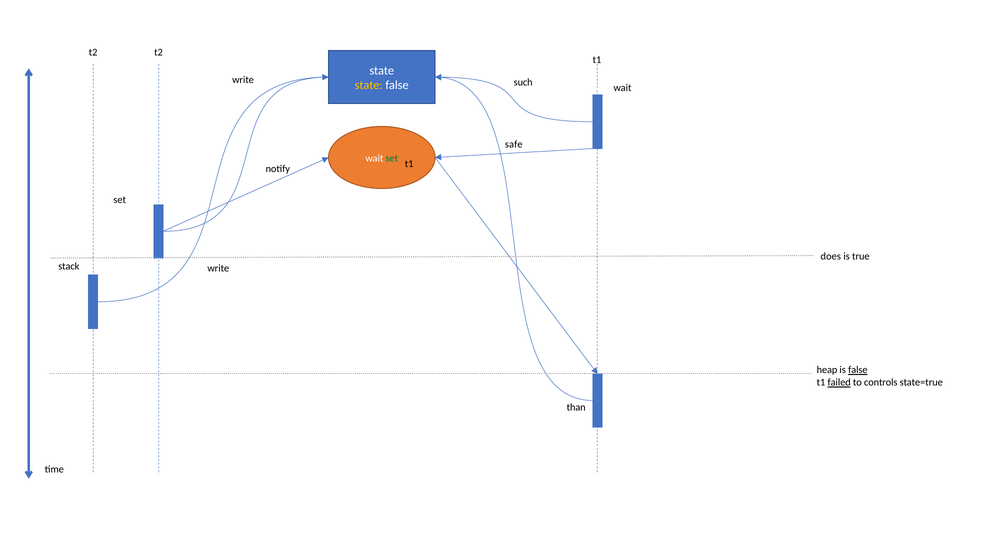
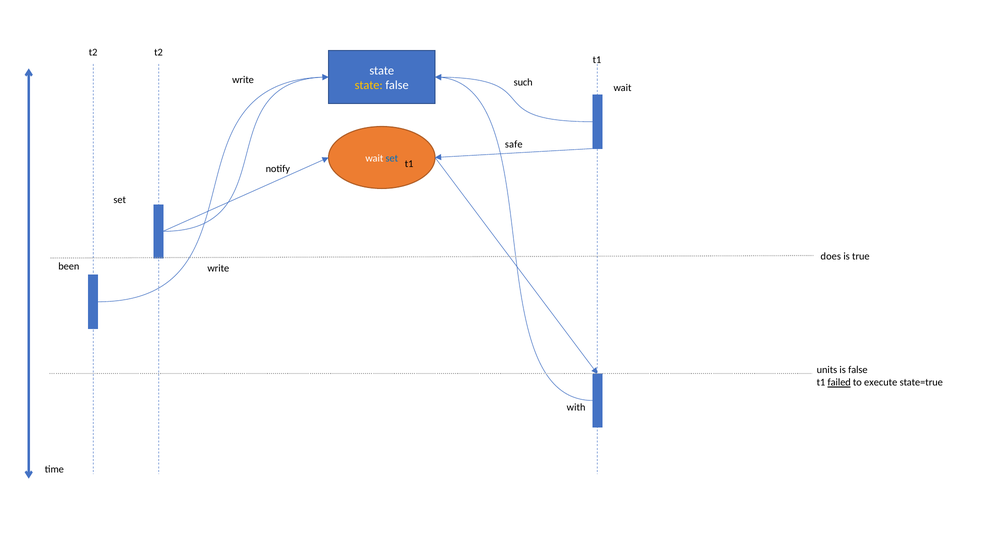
set colour: green -> blue (392, 158)
stack: stack -> been (69, 266)
heap: heap -> units (827, 370)
false underline: present -> none (858, 370)
controls: controls -> execute (881, 382)
than: than -> with (576, 407)
